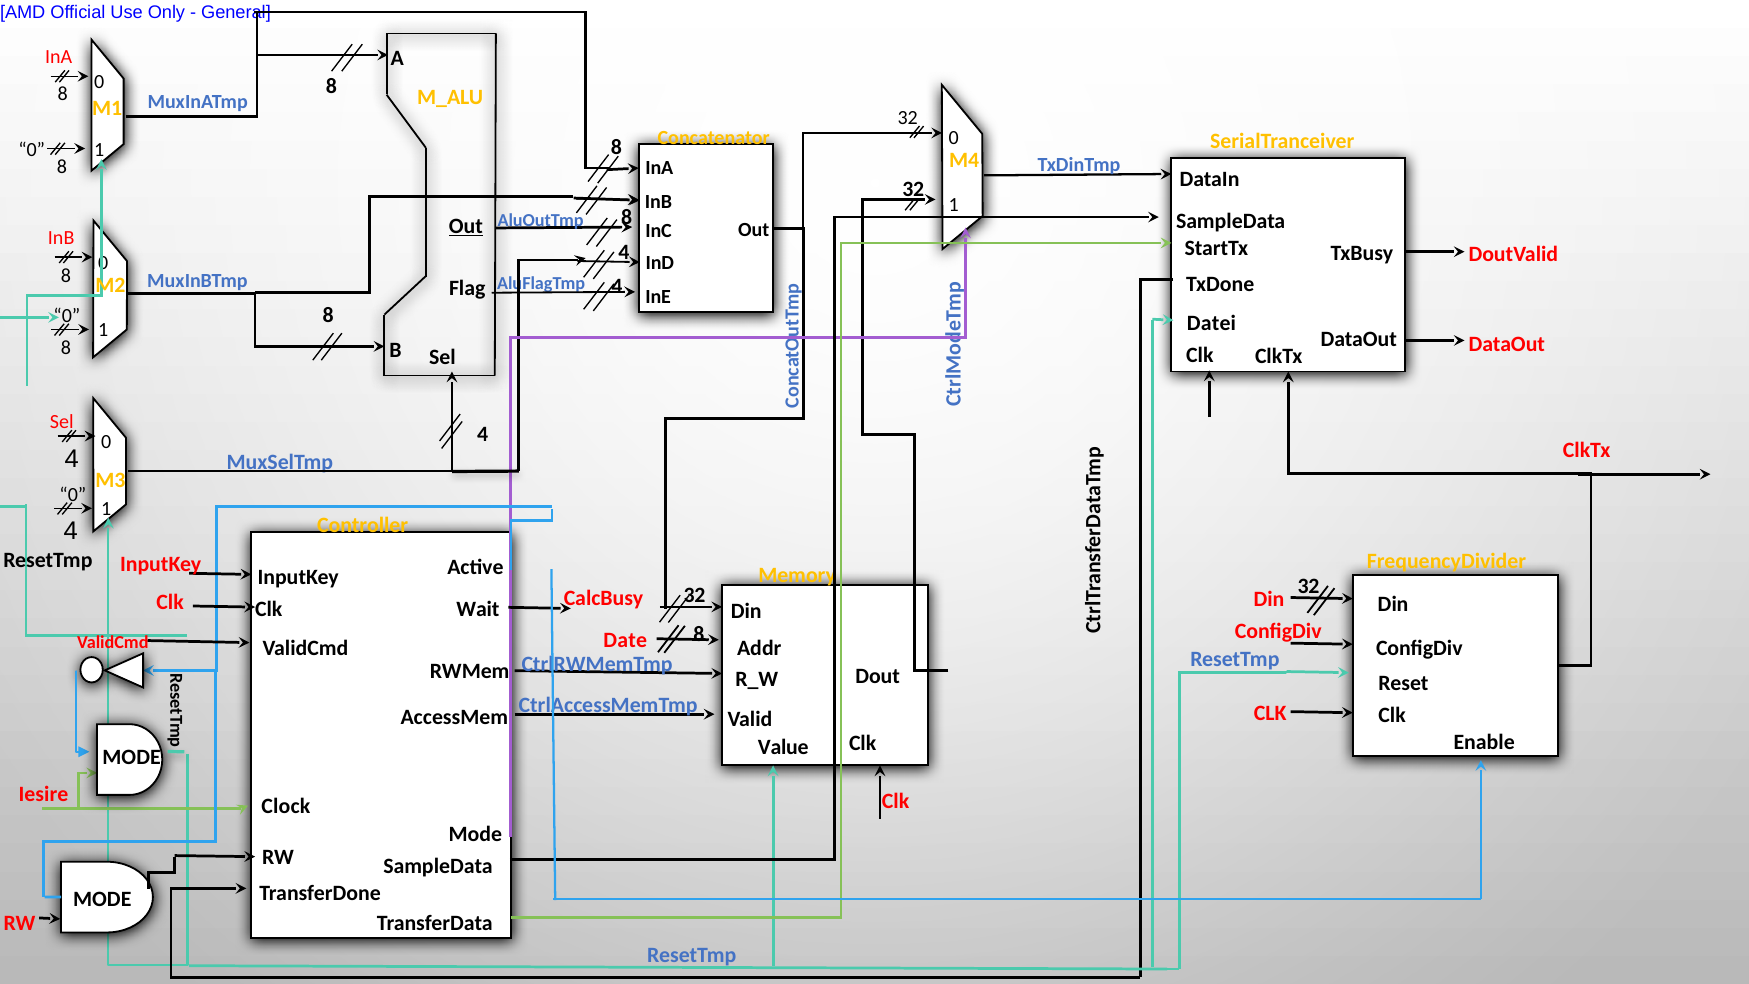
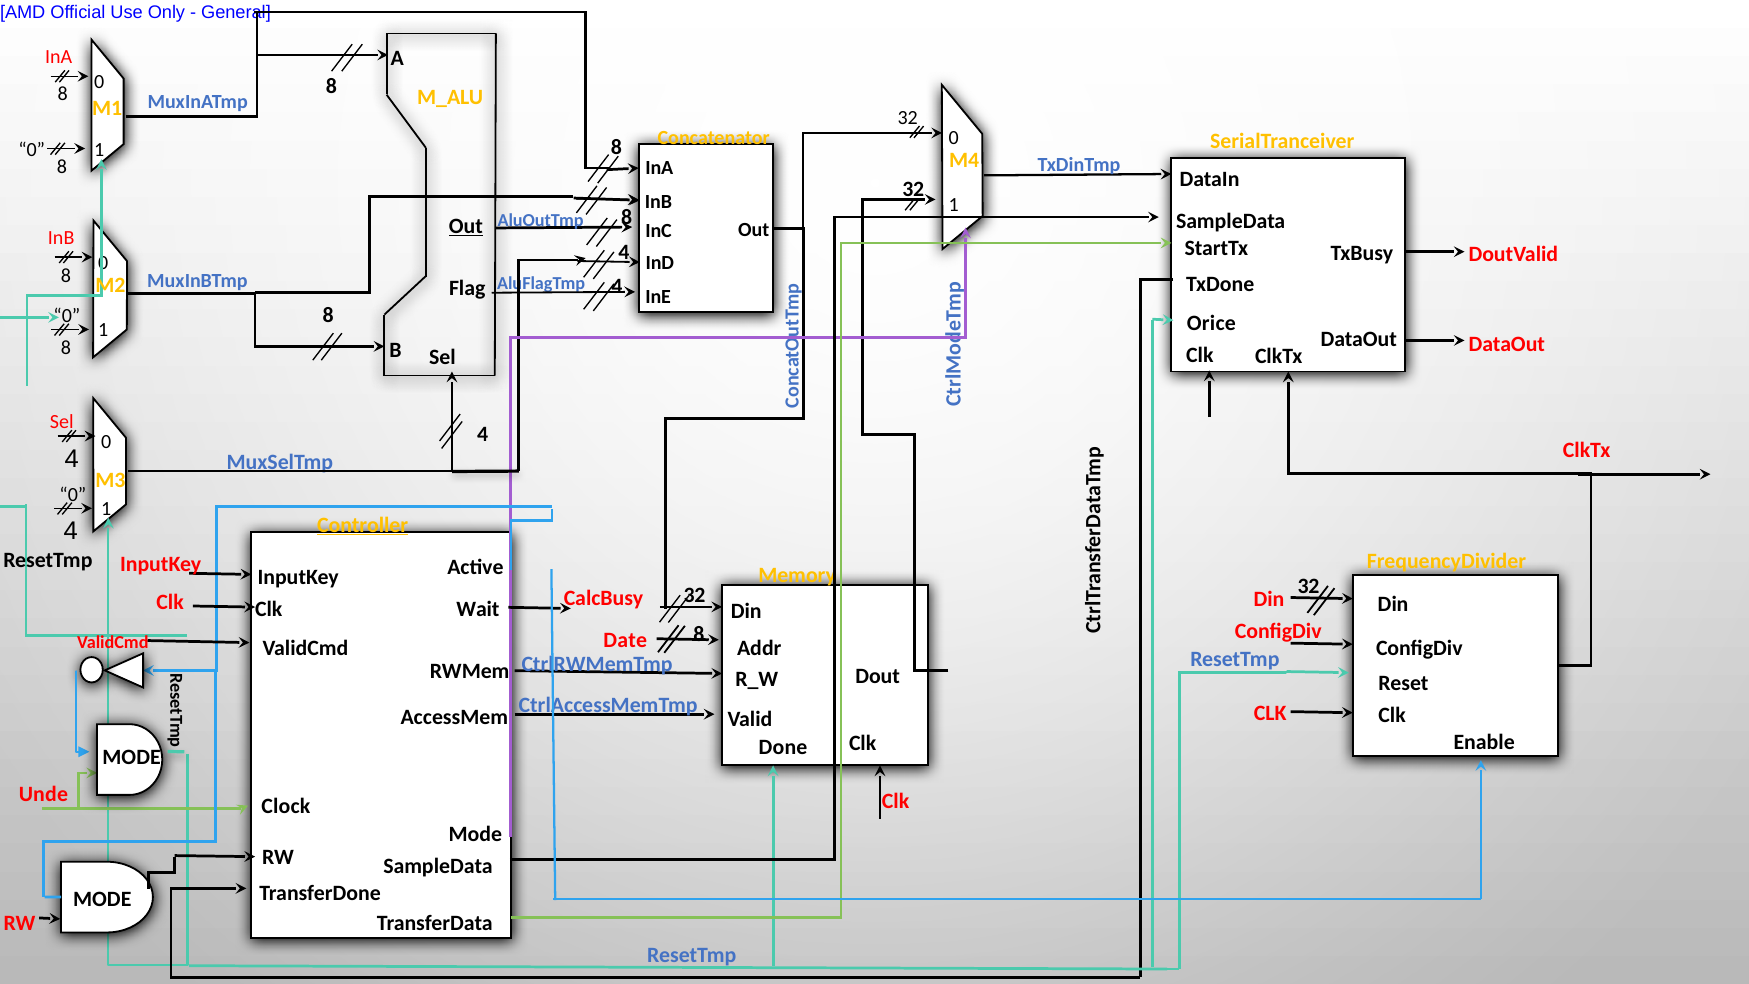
Datei: Datei -> Orice (1211, 323)
Controller underline: none -> present (363, 525)
Value: Value -> Done (783, 747)
Iesire: Iesire -> Unde (43, 794)
